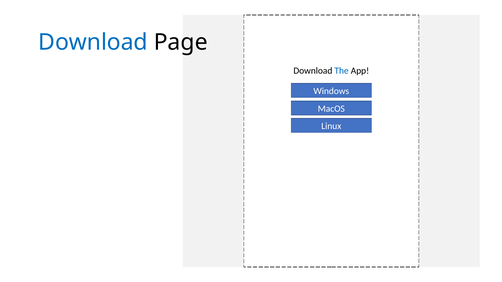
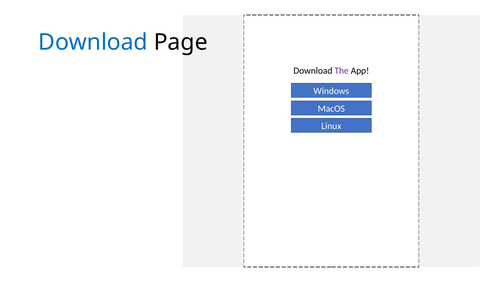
The colour: blue -> purple (342, 71)
